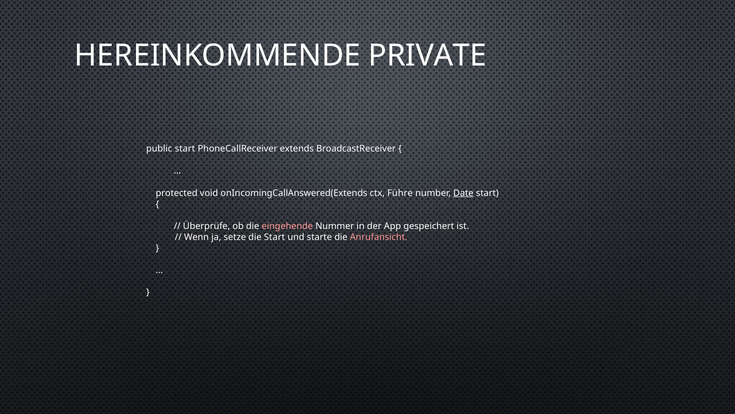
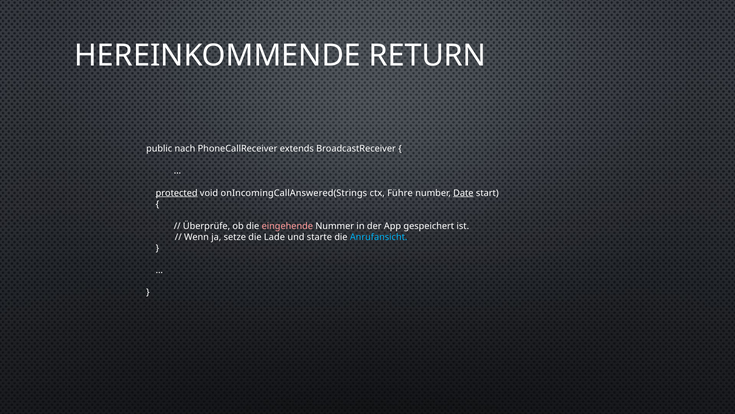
PRIVATE: PRIVATE -> RETURN (427, 56)
public start: start -> nach (185, 149)
protected underline: none -> present (177, 193)
onIncomingCallAnswered(Extends: onIncomingCallAnswered(Extends -> onIncomingCallAnswered(Strings (294, 193)
die Start: Start -> Lade (274, 237)
Anrufansicht colour: pink -> light blue (379, 237)
